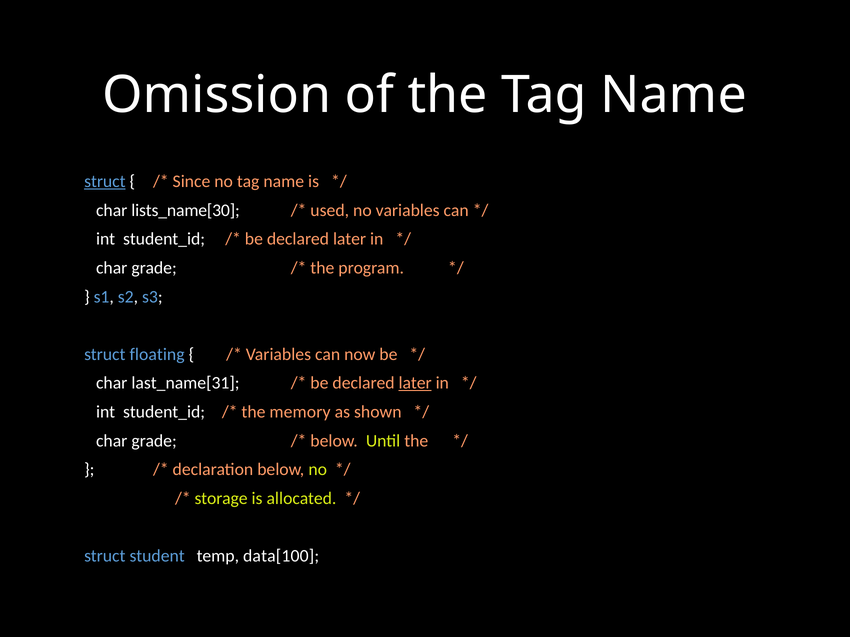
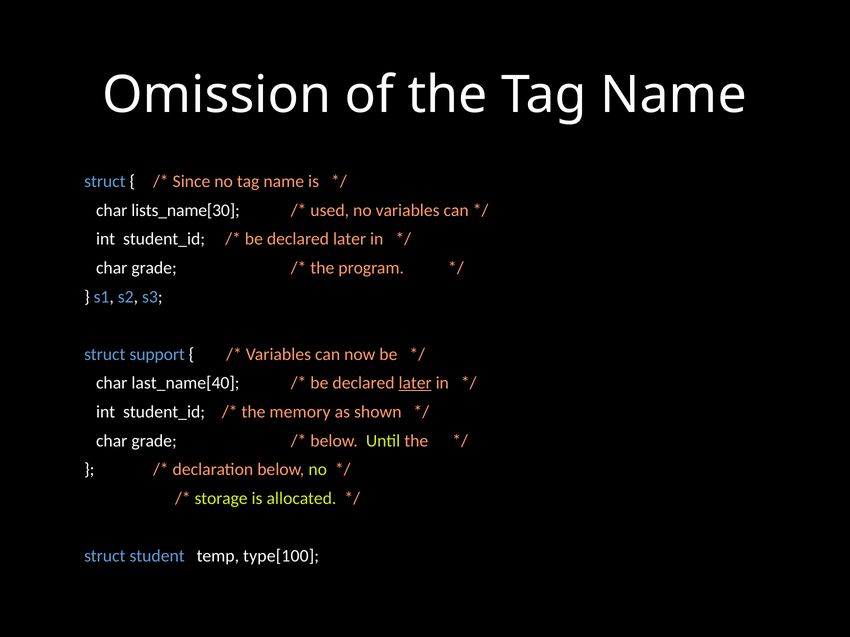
struct underline: present -> none (105, 182)
floating: floating -> support (157, 355)
last_name[31: last_name[31 -> last_name[40 (185, 383)
data[100: data[100 -> type[100 (281, 556)
